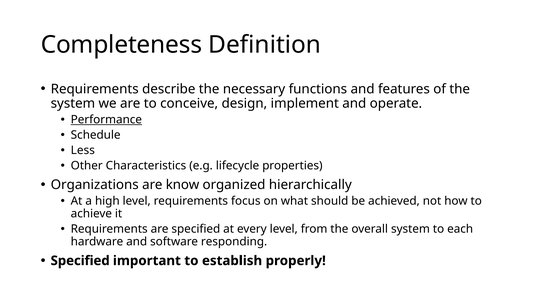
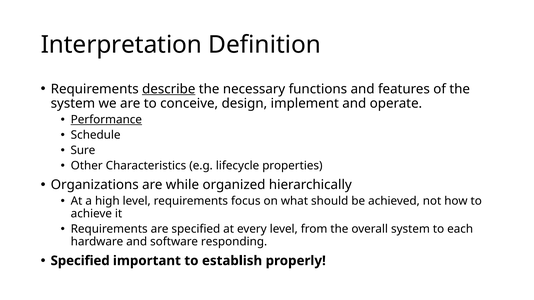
Completeness: Completeness -> Interpretation (121, 45)
describe underline: none -> present (169, 89)
Less: Less -> Sure (83, 151)
know: know -> while (182, 185)
